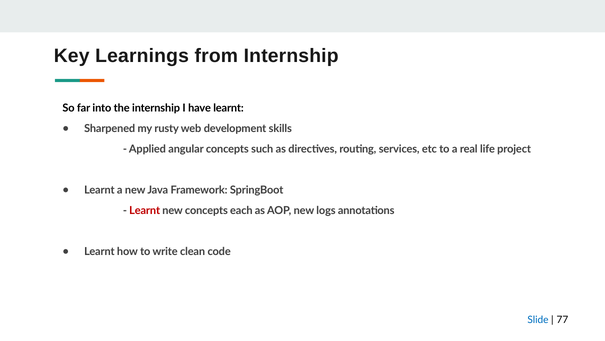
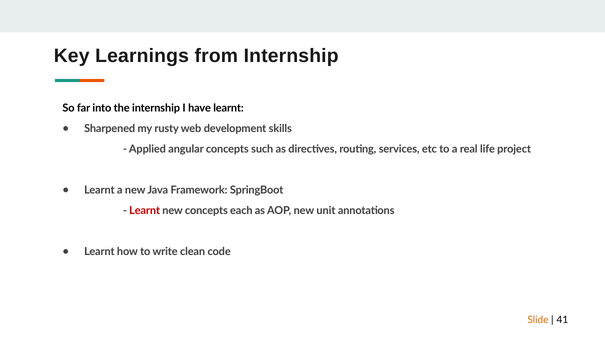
logs: logs -> unit (326, 210)
Slide colour: blue -> orange (538, 319)
77: 77 -> 41 (562, 319)
